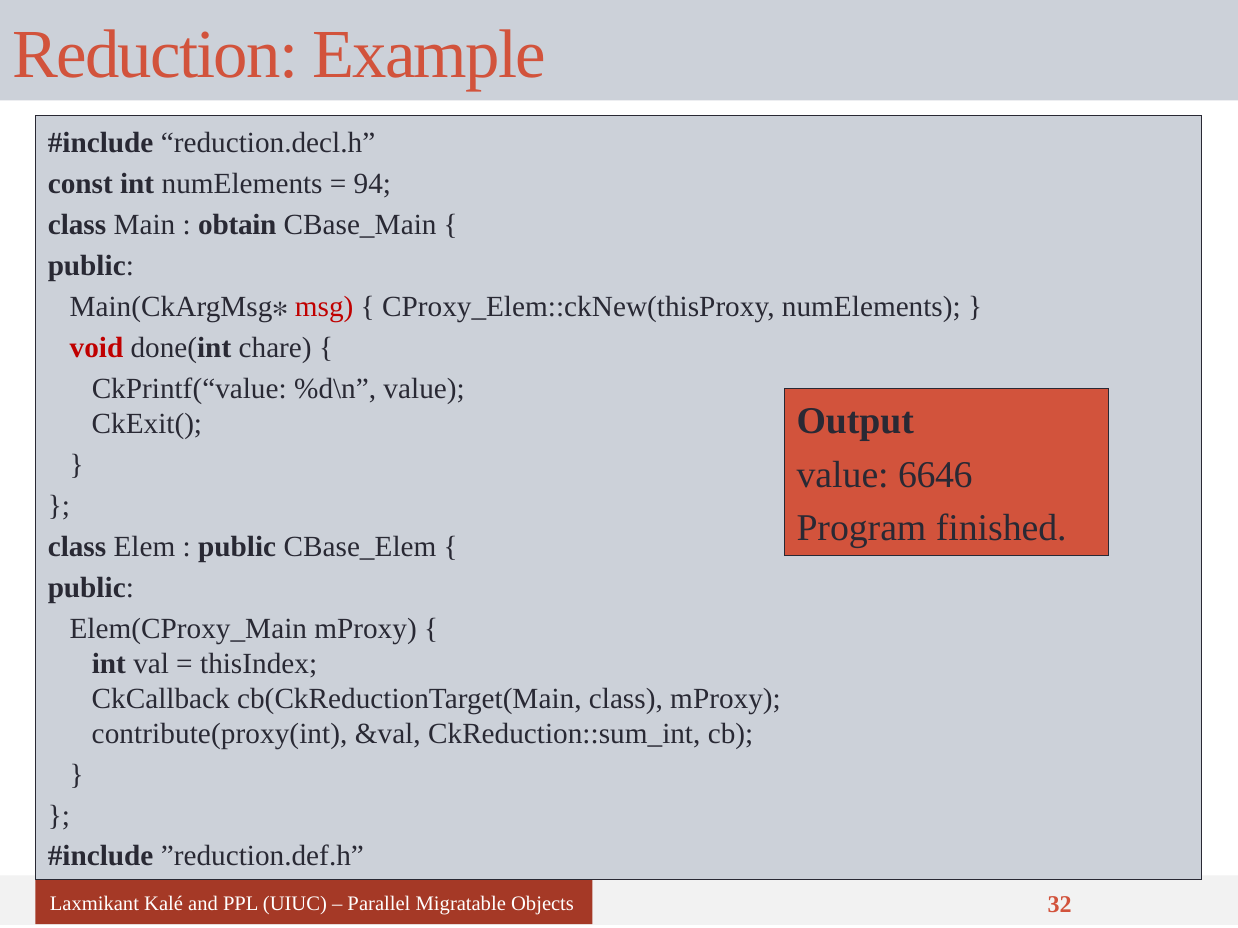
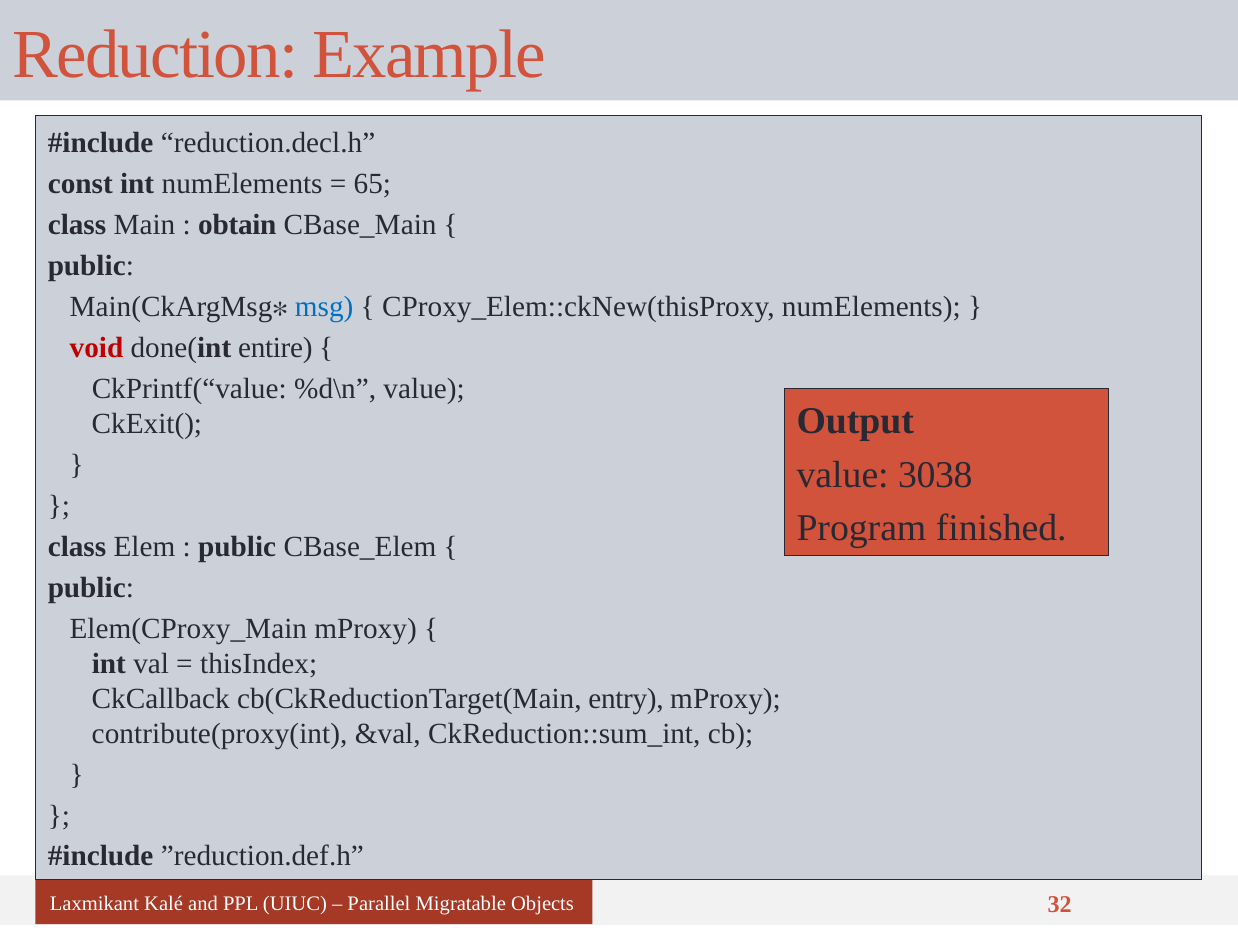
94: 94 -> 65 (372, 184)
msg colour: red -> blue (324, 307)
chare: chare -> entire (275, 348)
6646: 6646 -> 3038 (935, 475)
cb(CkReductionTarget(Main class: class -> entry (626, 699)
